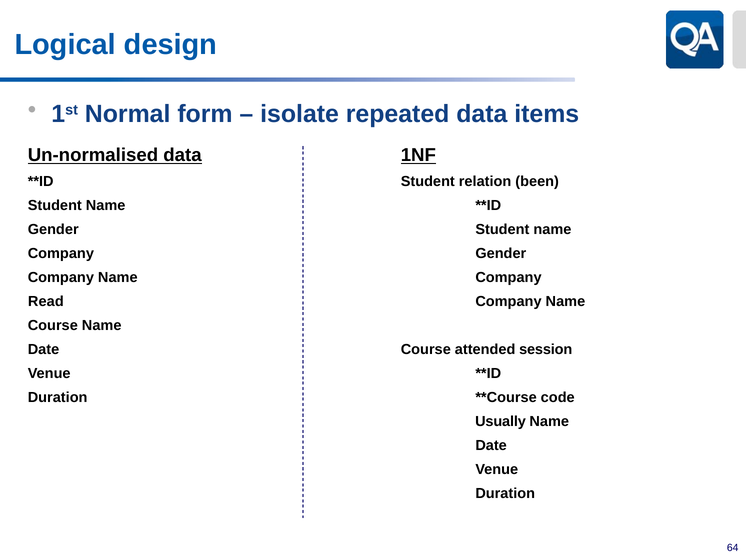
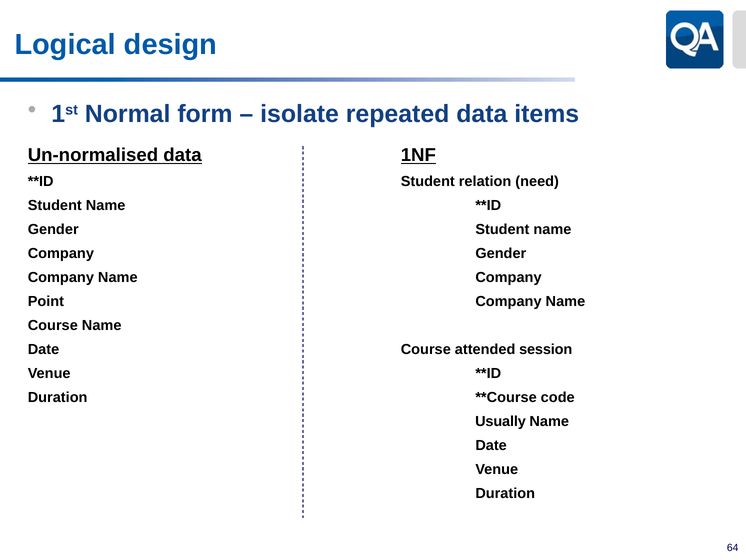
been: been -> need (537, 181)
Read: Read -> Point (46, 301)
